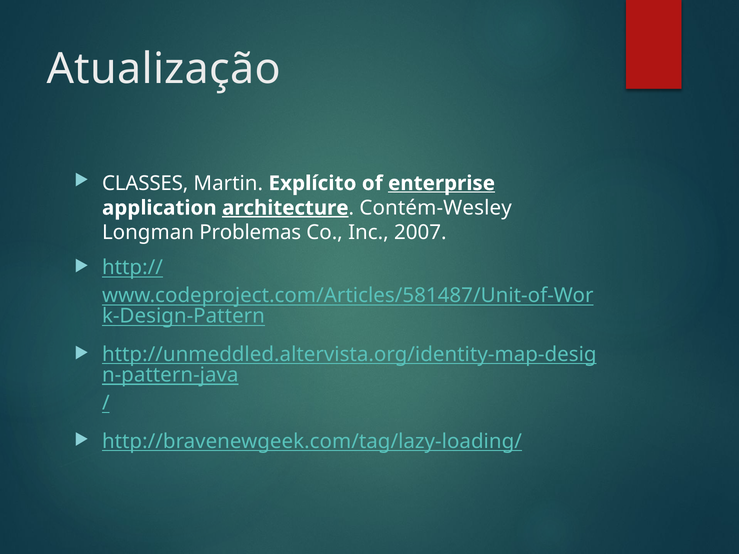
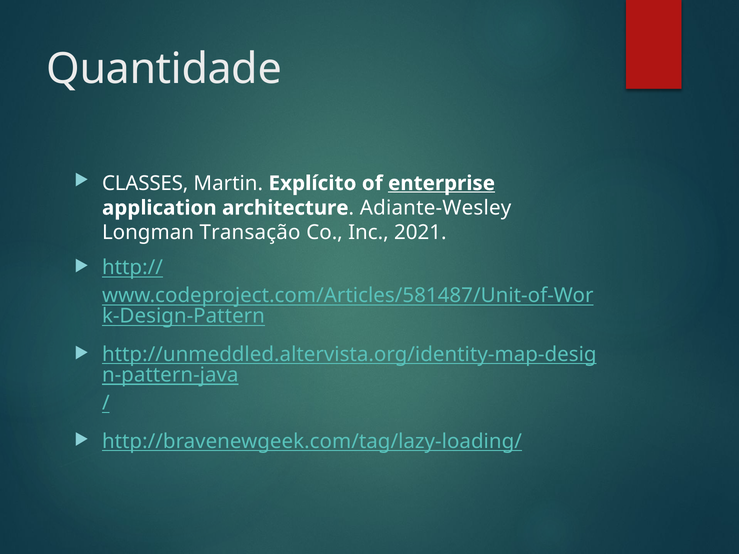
Atualização: Atualização -> Quantidade (164, 69)
architecture underline: present -> none (285, 208)
Contém-Wesley: Contém-Wesley -> Adiante-Wesley (436, 208)
Problemas: Problemas -> Transação (250, 233)
2007: 2007 -> 2021 (420, 233)
